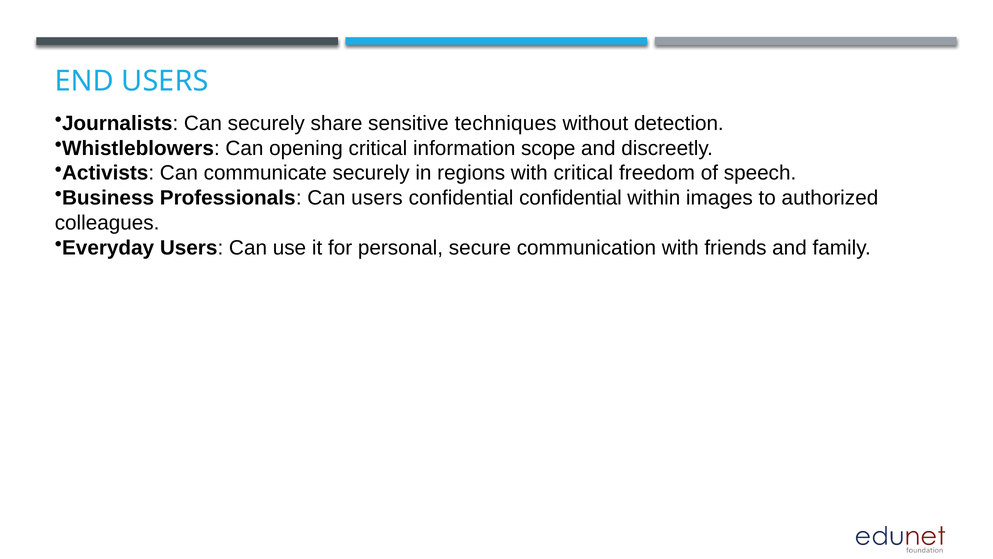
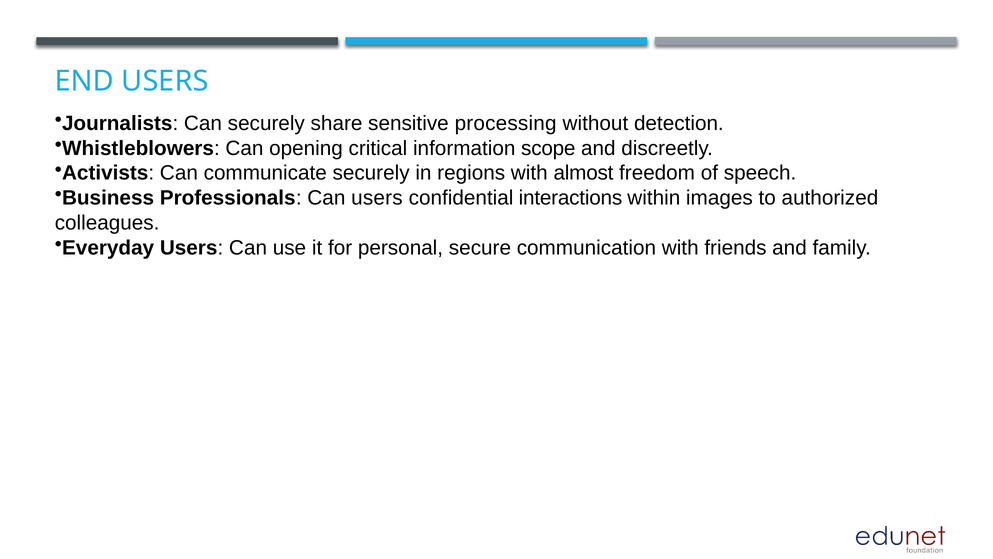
techniques: techniques -> processing (506, 123)
with critical: critical -> almost (583, 173)
confidential confidential: confidential -> interactions (570, 198)
